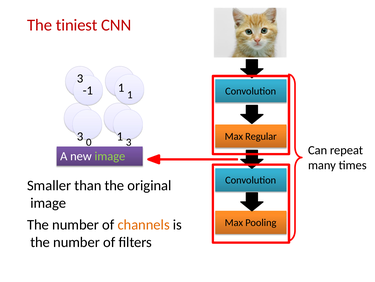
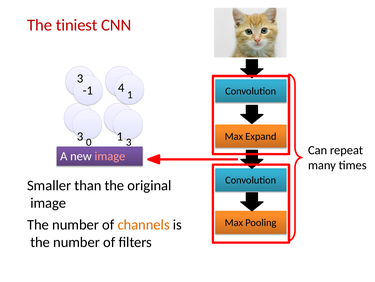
-1 1: 1 -> 4 (121, 88)
Regular: Regular -> Expand (261, 136)
image colour: light green -> pink (110, 156)
